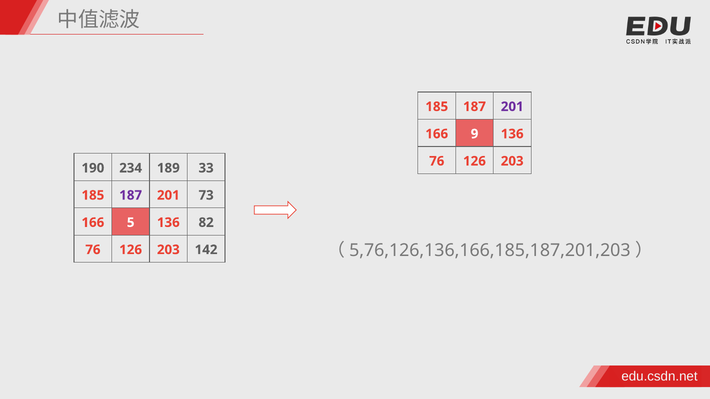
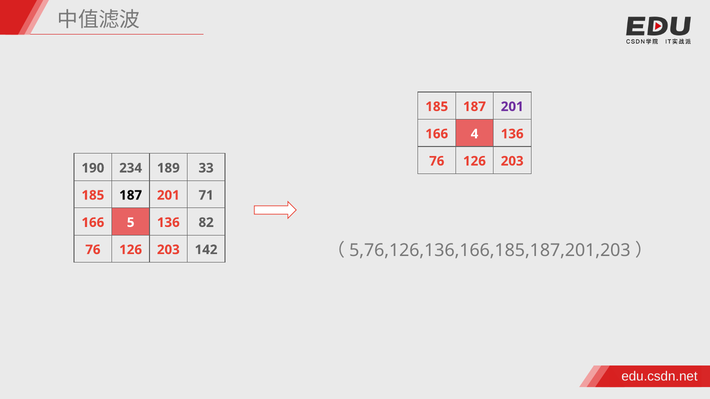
9: 9 -> 4 (475, 134)
187 colour: purple -> black (131, 195)
73: 73 -> 71 (206, 195)
